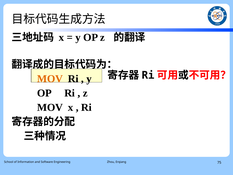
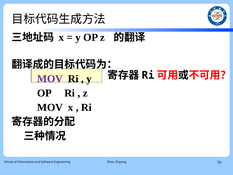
MOV colour: orange -> purple (50, 79)
